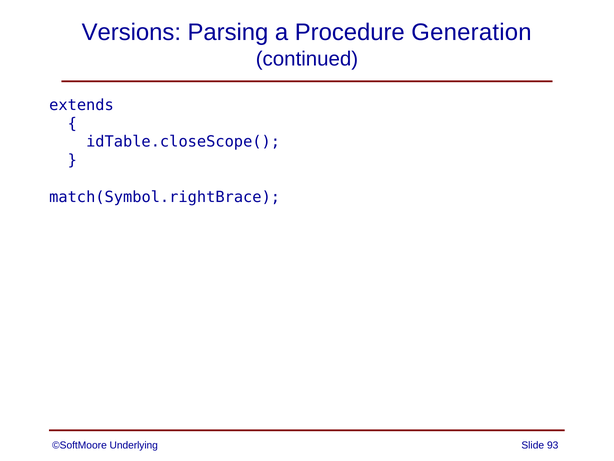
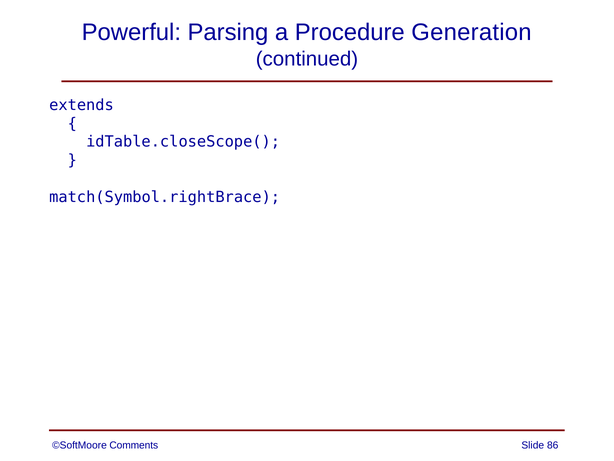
Versions: Versions -> Powerful (131, 32)
Underlying: Underlying -> Comments (134, 445)
93: 93 -> 86 (553, 445)
